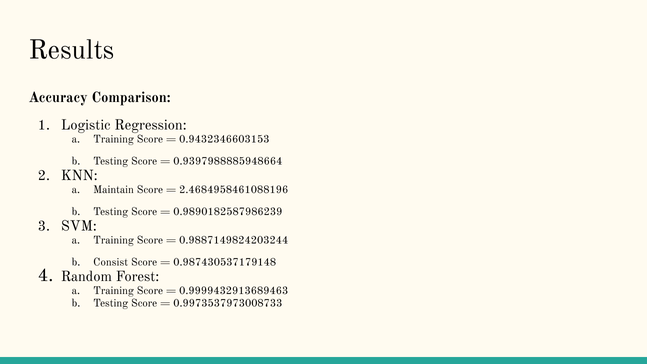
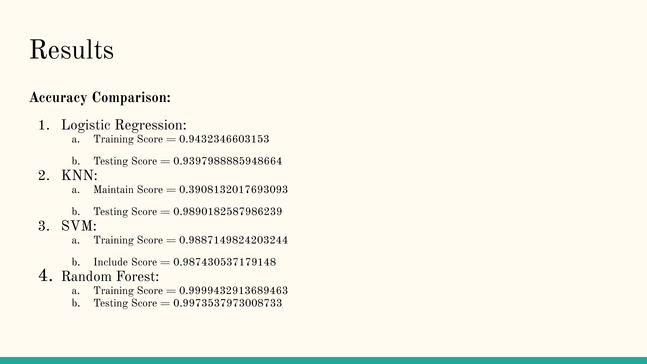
2.4684958461088196: 2.4684958461088196 -> 0.3908132017693093 (234, 190)
Consist: Consist -> Include (111, 262)
